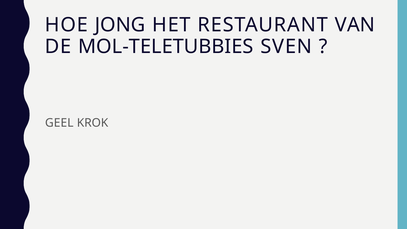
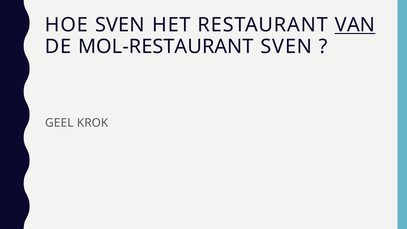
HOE JONG: JONG -> SVEN (120, 25)
VAN underline: none -> present (355, 25)
MOL-TELETUBBIES: MOL-TELETUBBIES -> MOL-RESTAURANT (166, 46)
